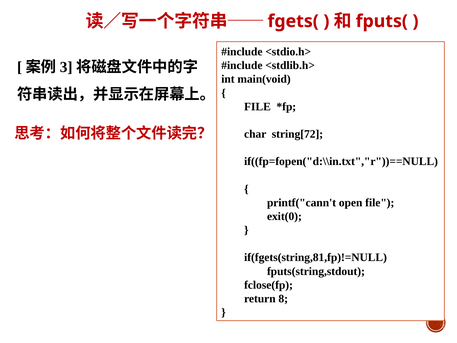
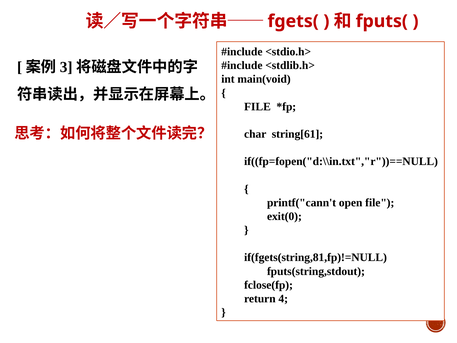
string[72: string[72 -> string[61 (297, 134)
8: 8 -> 4 (283, 298)
